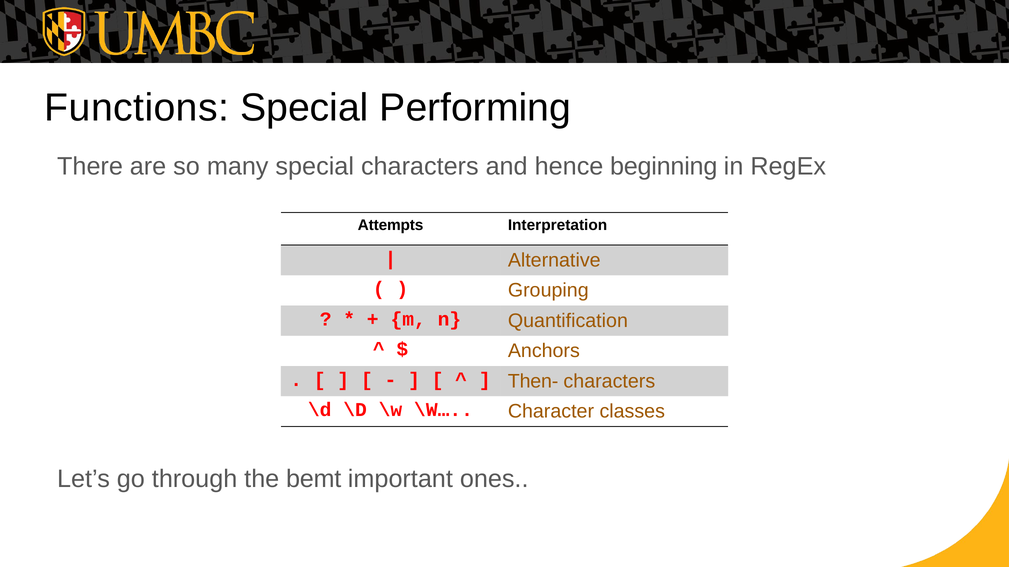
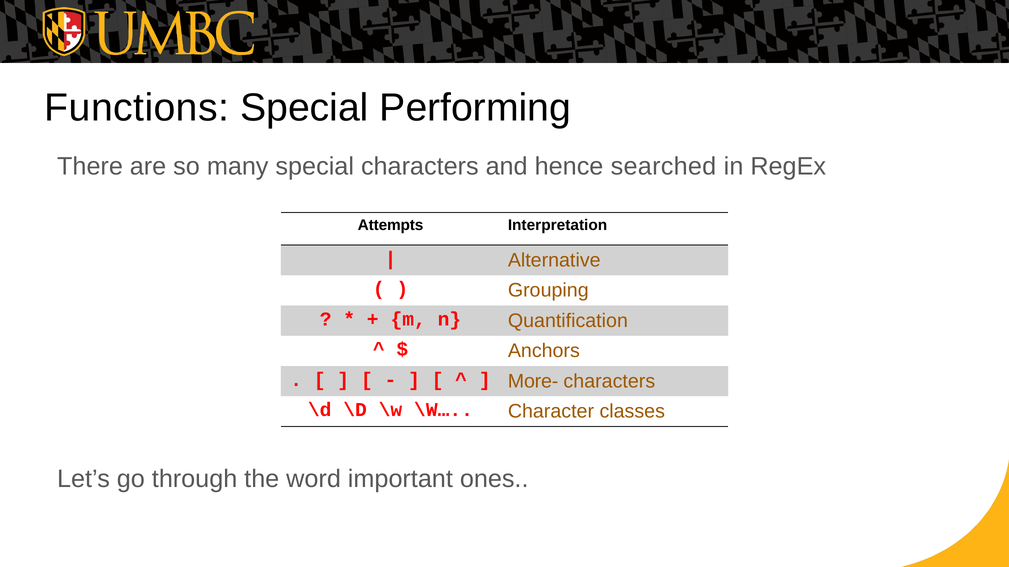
beginning: beginning -> searched (663, 166)
Then-: Then- -> More- (533, 382)
bemt: bemt -> word (314, 480)
